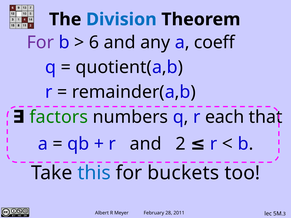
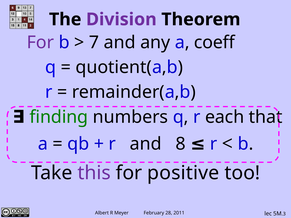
Division colour: blue -> purple (121, 19)
6: 6 -> 7 (94, 42)
factors: factors -> finding (59, 117)
2: 2 -> 8 (181, 144)
this colour: blue -> purple (94, 173)
buckets: buckets -> positive (183, 173)
